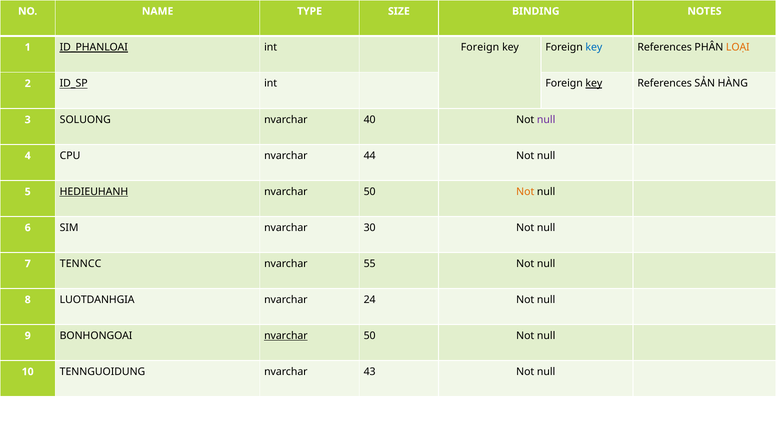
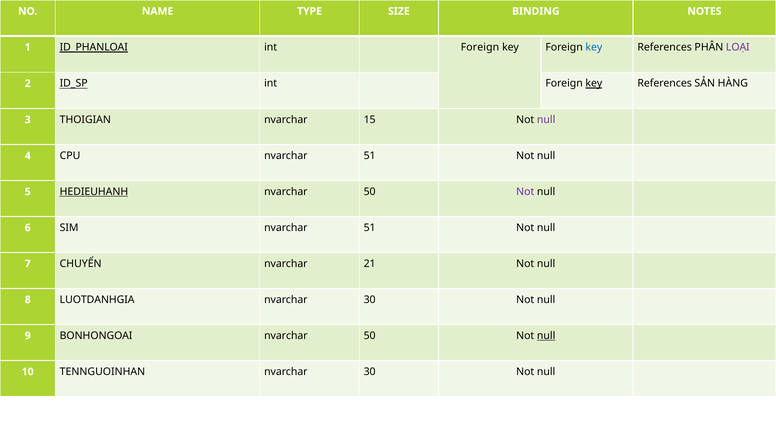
LOẠI colour: orange -> purple (738, 47)
SOLUONG: SOLUONG -> THOIGIAN (85, 120)
40: 40 -> 15 (370, 120)
CPU nvarchar 44: 44 -> 51 (370, 156)
Not colour: orange -> purple (525, 192)
SIM nvarchar 30: 30 -> 51 (370, 227)
TENNCC: TENNCC -> CHUYỂN (81, 263)
55: 55 -> 21 (370, 263)
24: 24 -> 30 (370, 299)
nvarchar underline: present -> none (286, 335)
null underline: none -> present (546, 335)
TENNGUOIDUNG: TENNGUOIDUNG -> TENNGUOINHAN (102, 371)
43: 43 -> 30 (370, 371)
